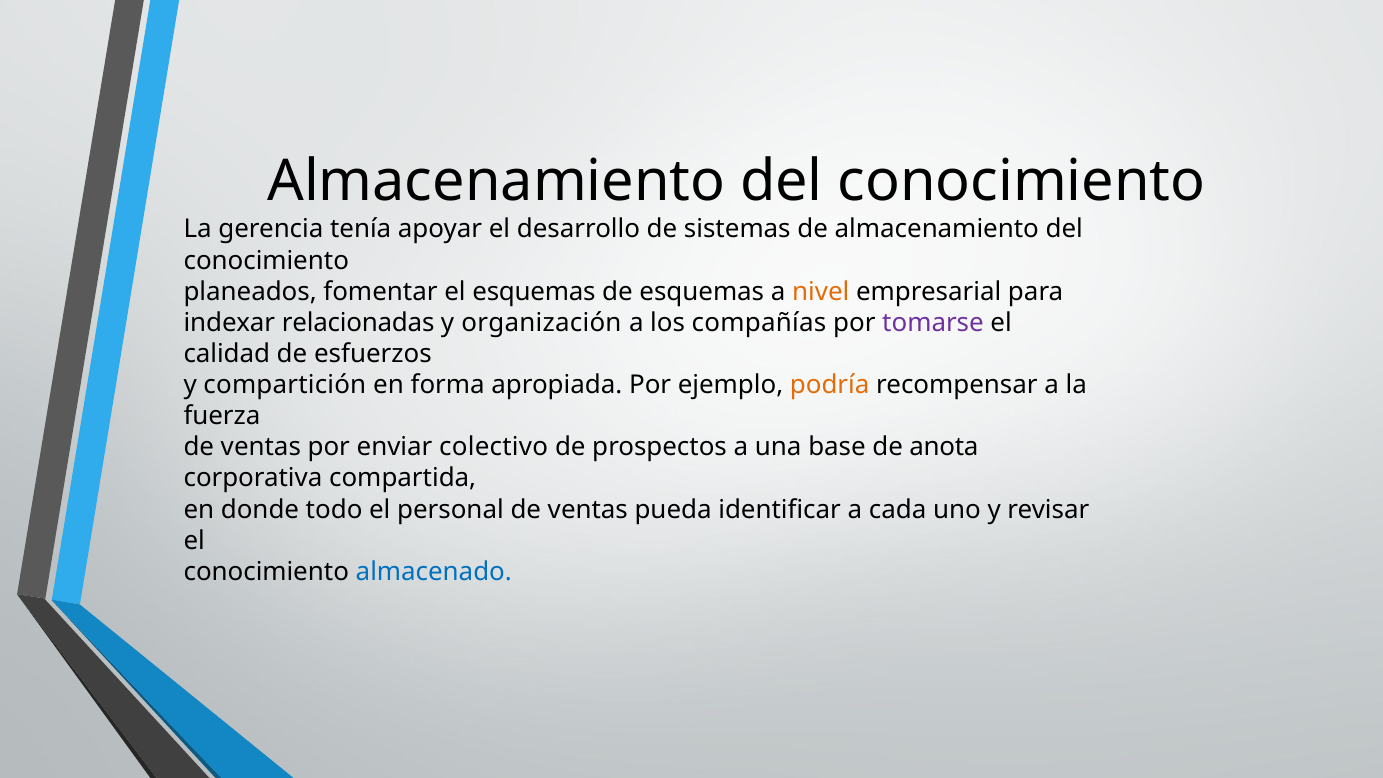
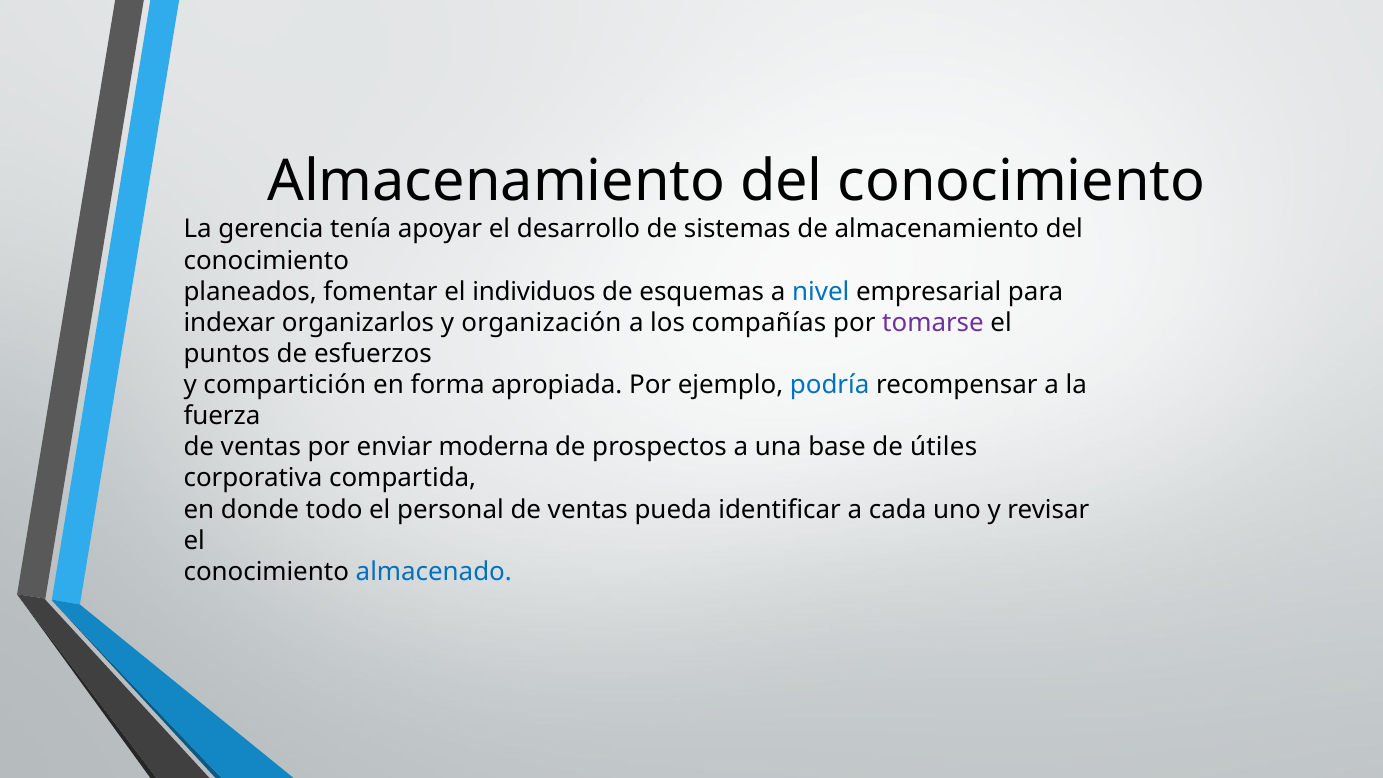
el esquemas: esquemas -> individuos (534, 292)
nivel colour: orange -> blue (821, 292)
relacionadas: relacionadas -> organizarlos (358, 323)
calidad: calidad -> puntos (227, 354)
podría colour: orange -> blue (830, 385)
colectivo: colectivo -> moderna (494, 447)
anota: anota -> útiles (944, 447)
